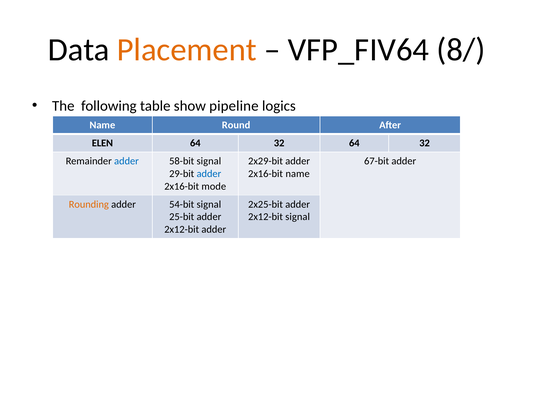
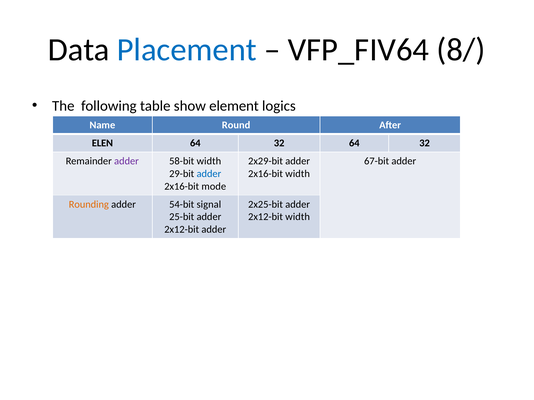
Placement colour: orange -> blue (187, 50)
pipeline: pipeline -> element (234, 106)
adder colour: blue -> purple (126, 161)
58-bit signal: signal -> width (209, 161)
2x16-bit name: name -> width (298, 174)
2x12-bit signal: signal -> width (298, 217)
